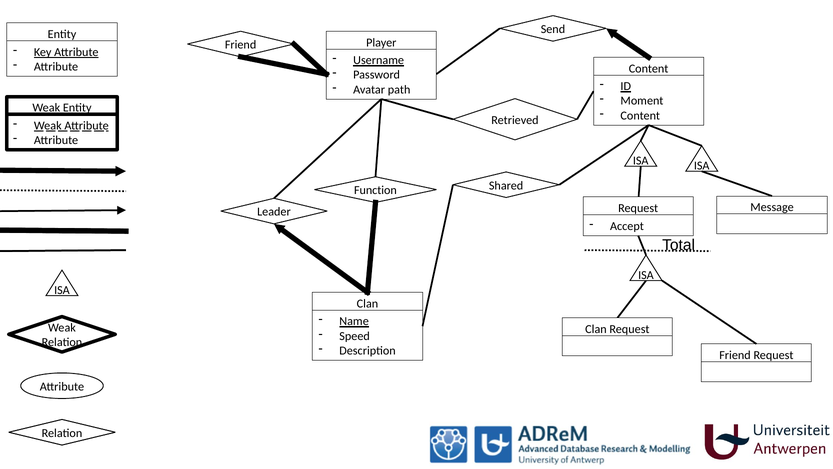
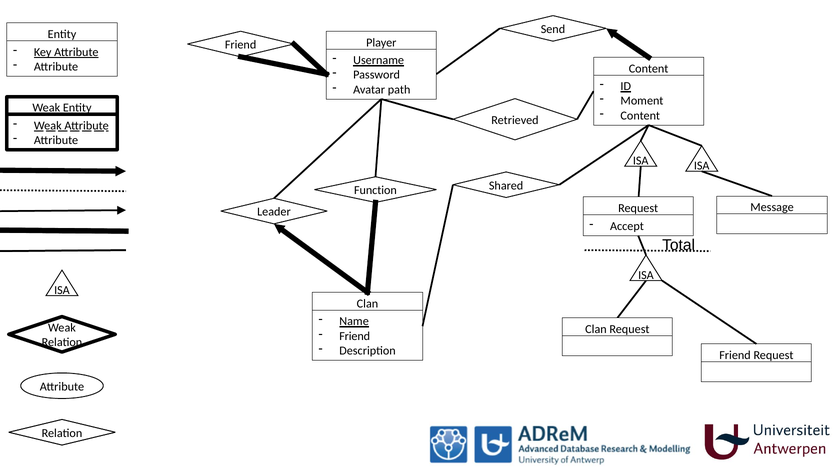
Speed: Speed -> Friend (355, 336)
